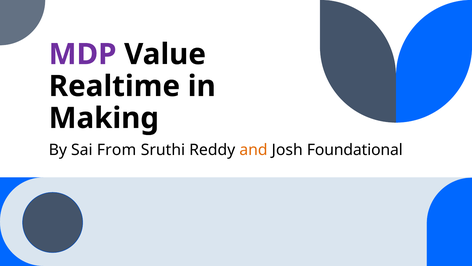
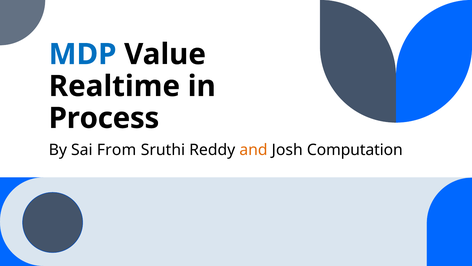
MDP colour: purple -> blue (83, 54)
Making: Making -> Process (104, 118)
Foundational: Foundational -> Computation (355, 150)
